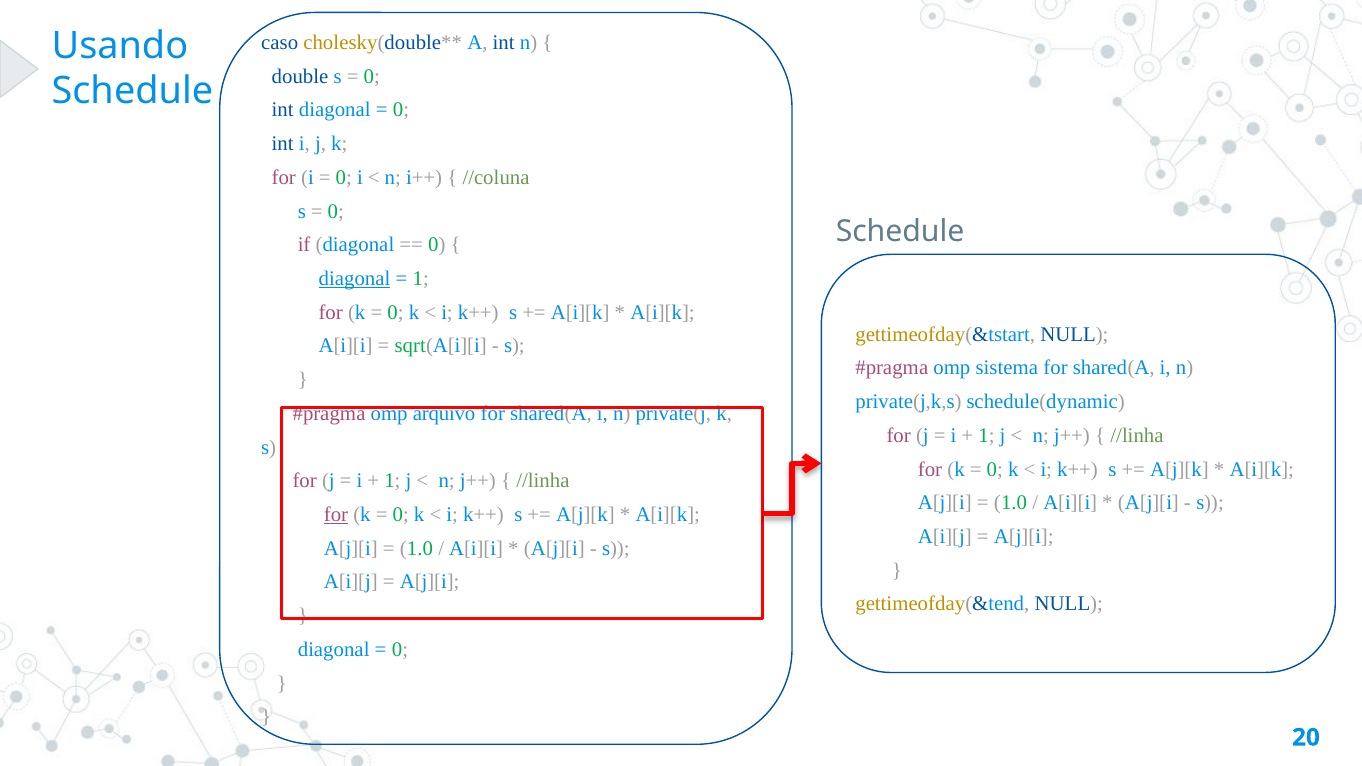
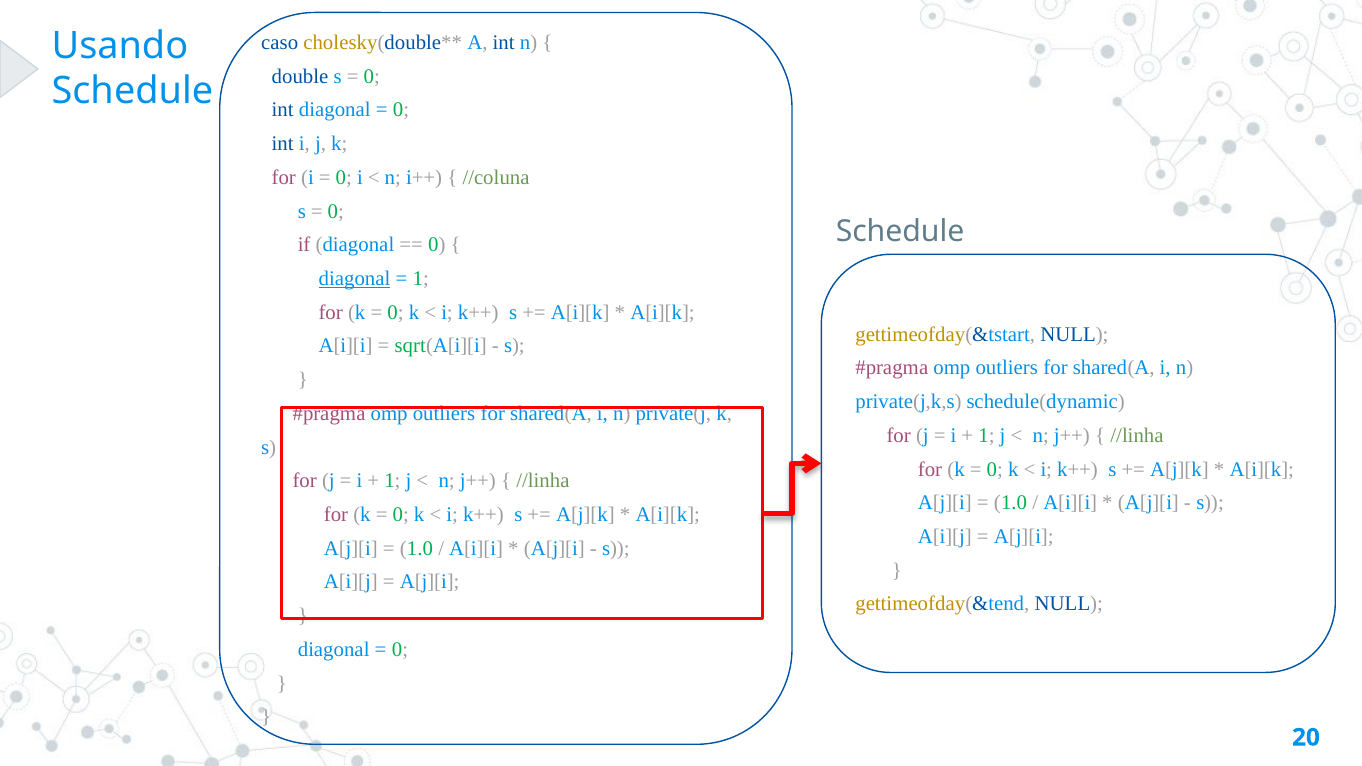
sistema: sistema -> outliers (1007, 368)
arquivo: arquivo -> outliers (444, 414)
for underline: present -> none (336, 515)
